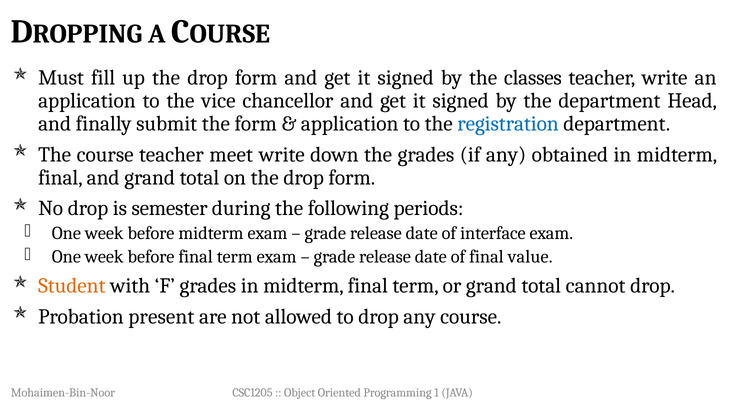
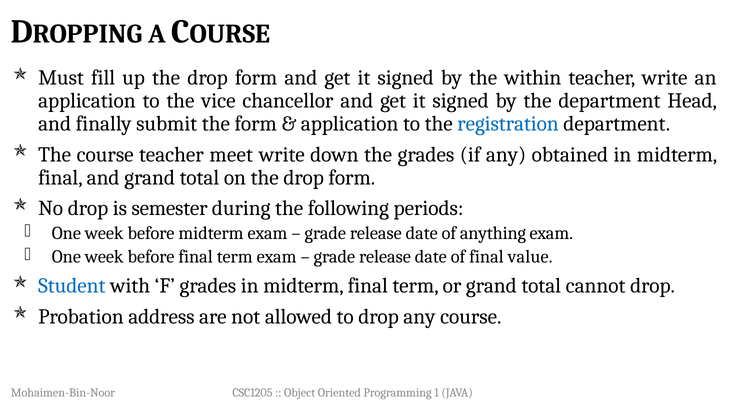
classes: classes -> within (533, 78)
interface: interface -> anything (493, 233)
Student colour: orange -> blue (72, 286)
present: present -> address (161, 316)
